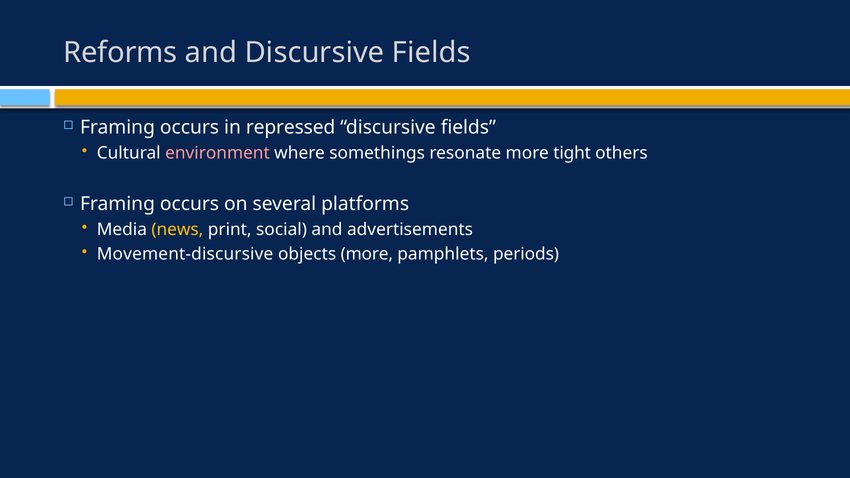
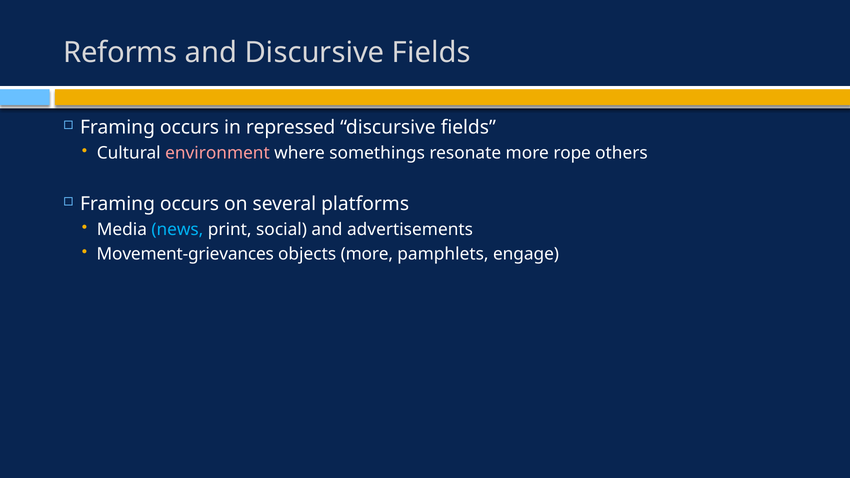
tight: tight -> rope (572, 153)
news colour: yellow -> light blue (177, 230)
Movement-discursive: Movement-discursive -> Movement-grievances (185, 254)
periods: periods -> engage (526, 254)
